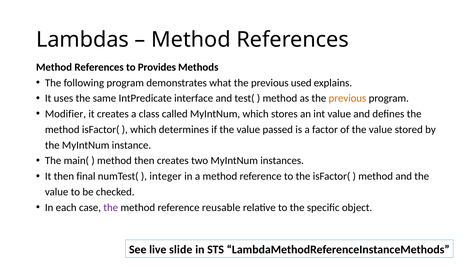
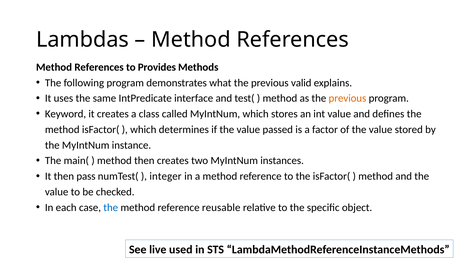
used: used -> valid (301, 83)
Modifier: Modifier -> Keyword (65, 114)
final: final -> pass (86, 176)
the colour: purple -> blue (111, 208)
slide: slide -> used (181, 250)
